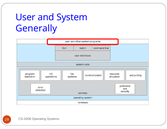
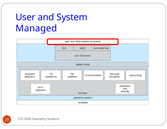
Generally: Generally -> Managed (36, 28)
